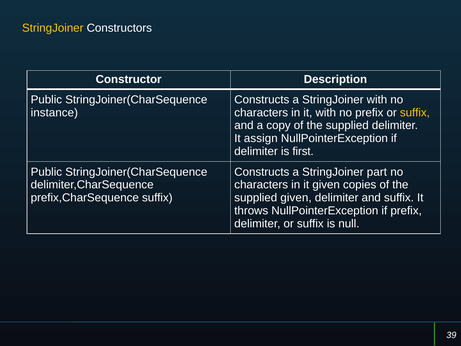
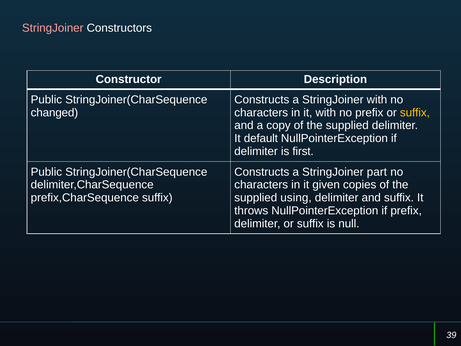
StringJoiner colour: yellow -> pink (53, 28)
instance: instance -> changed (54, 113)
assign: assign -> default (261, 138)
supplied given: given -> using (296, 198)
